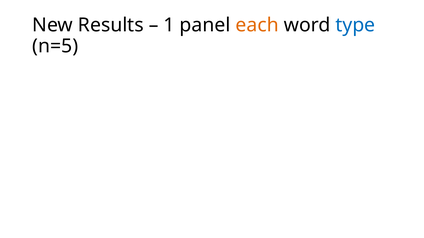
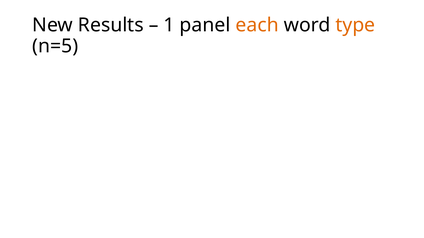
type colour: blue -> orange (355, 25)
